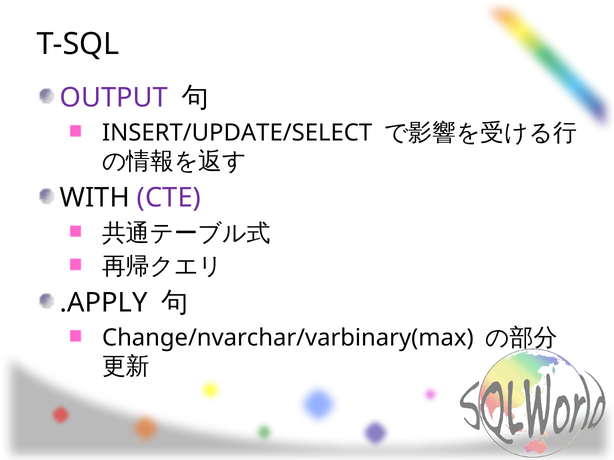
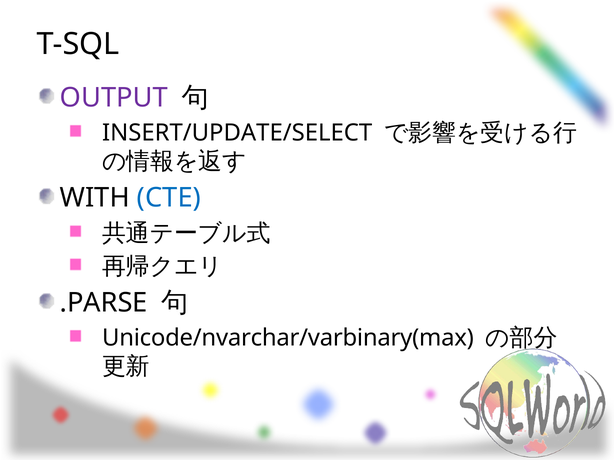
CTE colour: purple -> blue (169, 198)
.APPLY: .APPLY -> .PARSE (104, 303)
Change/nvarchar/varbinary(max: Change/nvarchar/varbinary(max -> Unicode/nvarchar/varbinary(max (288, 338)
